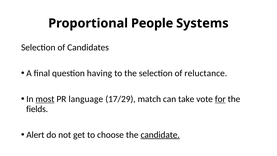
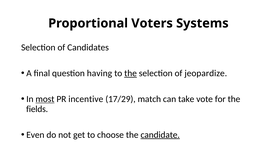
People: People -> Voters (152, 23)
the underline: none -> present (131, 73)
reluctance: reluctance -> jeopardize (206, 73)
language: language -> incentive (86, 99)
for underline: present -> none (220, 99)
Alert: Alert -> Even (35, 135)
